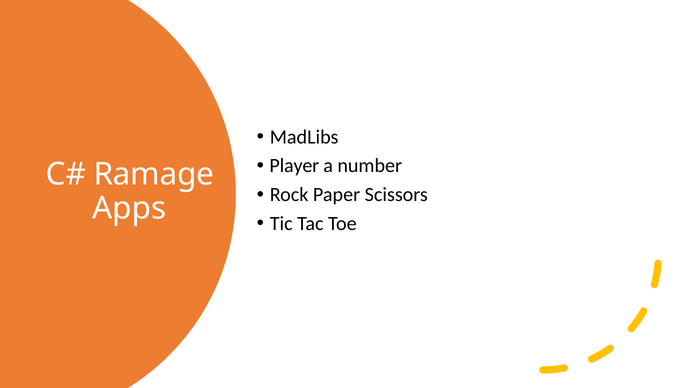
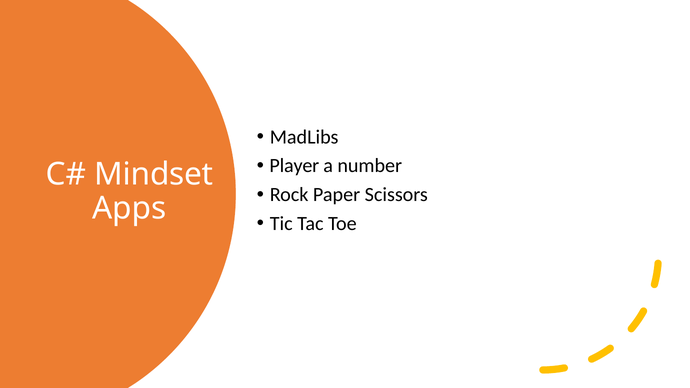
Ramage: Ramage -> Mindset (154, 174)
